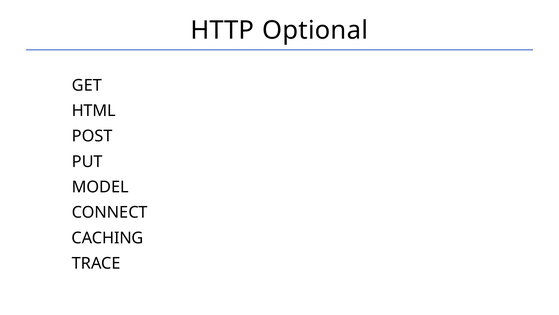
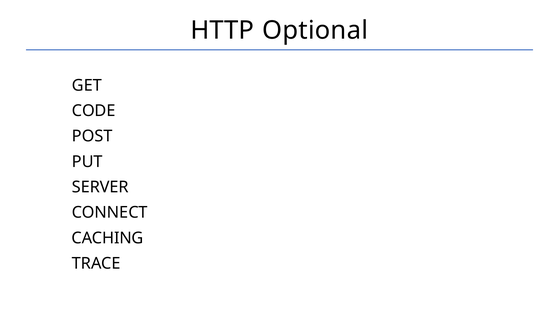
HTML: HTML -> CODE (94, 111)
MODEL: MODEL -> SERVER (100, 187)
